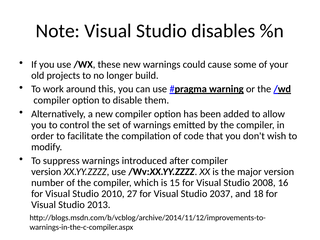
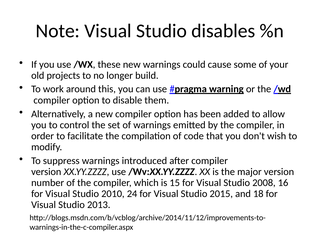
27: 27 -> 24 (132, 194)
2037: 2037 -> 2015 (221, 194)
